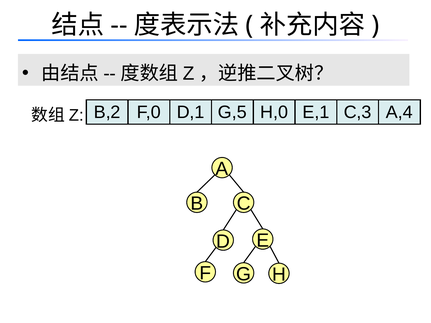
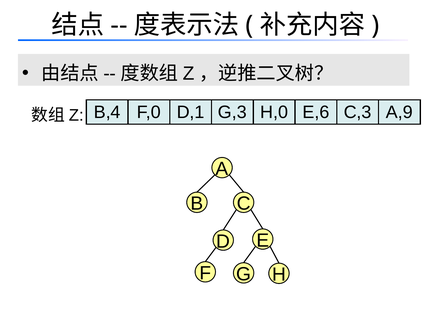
B,2: B,2 -> B,4 (107, 112)
G,5: G,5 -> G,3 (232, 112)
E,1: E,1 -> E,6 (316, 112)
A,4: A,4 -> A,9 (399, 112)
